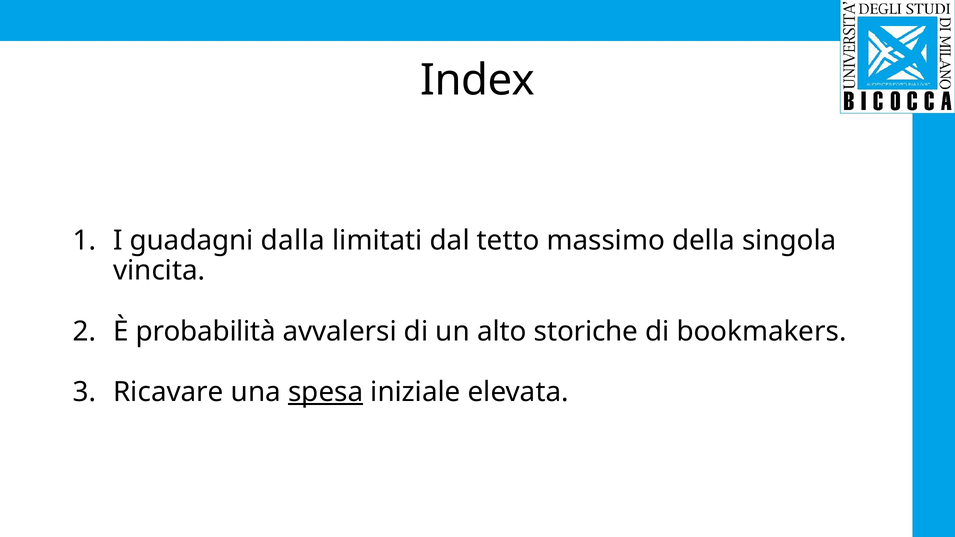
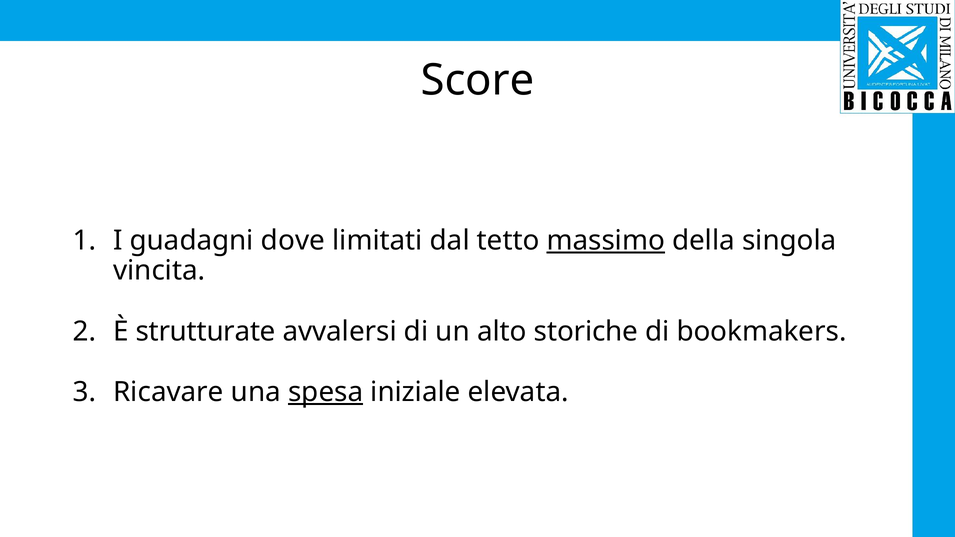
Index: Index -> Score (478, 80)
dalla: dalla -> dove (293, 241)
massimo underline: none -> present (606, 241)
probabilità: probabilità -> strutturate (206, 331)
